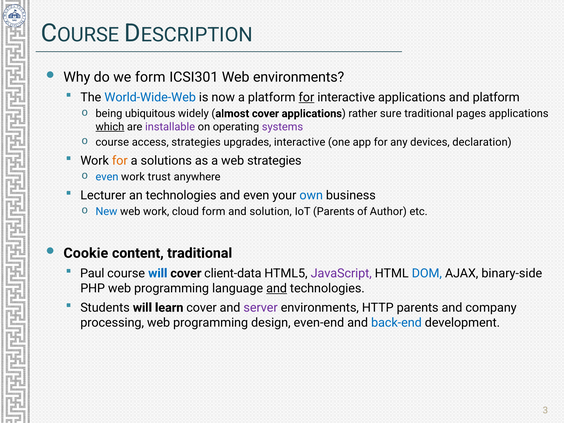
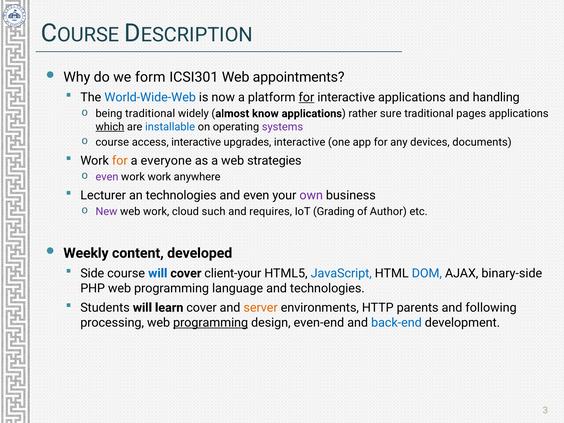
Web environments: environments -> appointments (299, 77)
and platform: platform -> handling (496, 97)
being ubiquitous: ubiquitous -> traditional (150, 114)
almost cover: cover -> know (265, 114)
installable colour: purple -> blue (170, 127)
access strategies: strategies -> interactive (196, 142)
declaration: declaration -> documents (482, 142)
solutions: solutions -> everyone (166, 161)
even colour: blue -> purple (107, 177)
work trust: trust -> work (159, 177)
own colour: blue -> purple (311, 195)
New colour: blue -> purple (106, 211)
cloud form: form -> such (214, 211)
solution: solution -> requires (271, 211)
IoT Parents: Parents -> Grading (334, 211)
Cookie: Cookie -> Weekly (86, 253)
content traditional: traditional -> developed (200, 253)
Paul: Paul -> Side (92, 273)
client-data: client-data -> client-your (233, 273)
JavaScript colour: purple -> blue (341, 273)
and underline: present -> none (277, 288)
server colour: purple -> orange (261, 308)
company: company -> following (491, 308)
programming underline: none -> present (211, 323)
